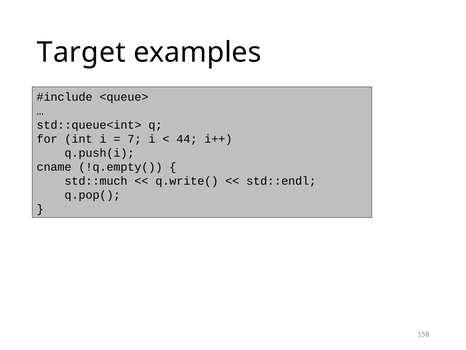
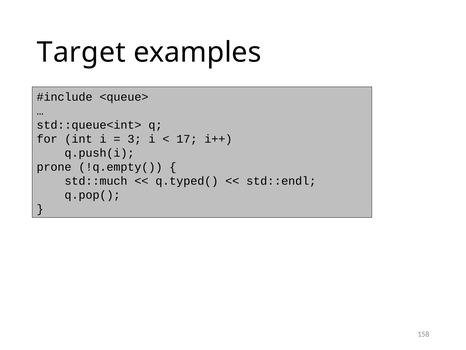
7: 7 -> 3 (134, 139)
44: 44 -> 17 (187, 139)
cname: cname -> prone (54, 167)
q.write(: q.write( -> q.typed( (187, 181)
